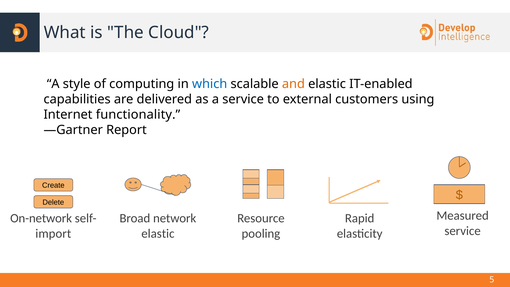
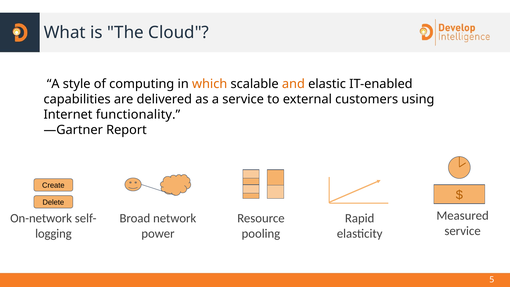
which colour: blue -> orange (210, 84)
import: import -> logging (53, 234)
elastic: elastic -> power (158, 234)
